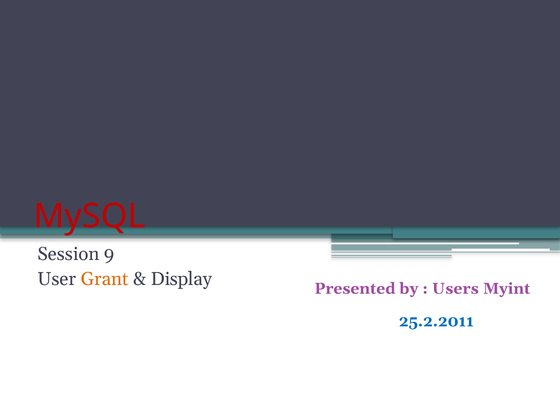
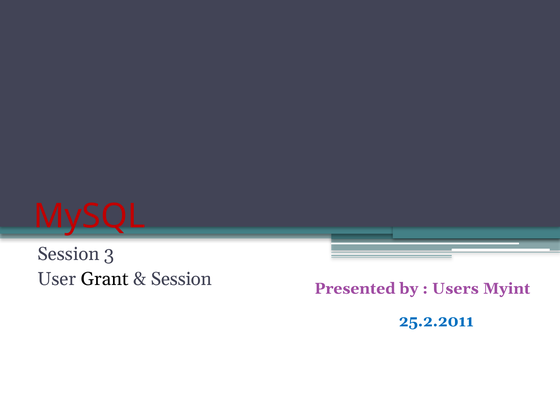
9: 9 -> 3 (109, 254)
Grant colour: orange -> black (105, 279)
Display: Display -> Session (181, 279)
